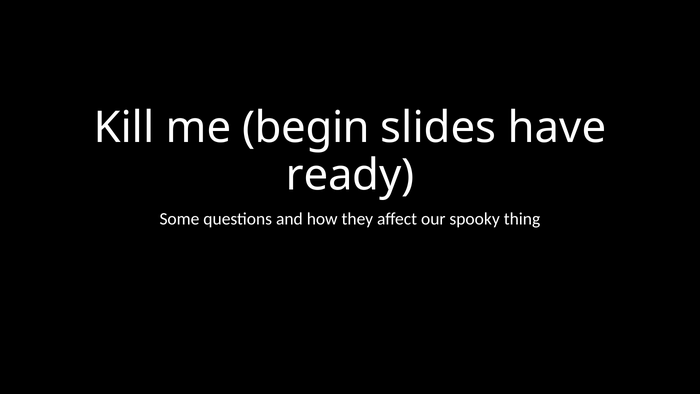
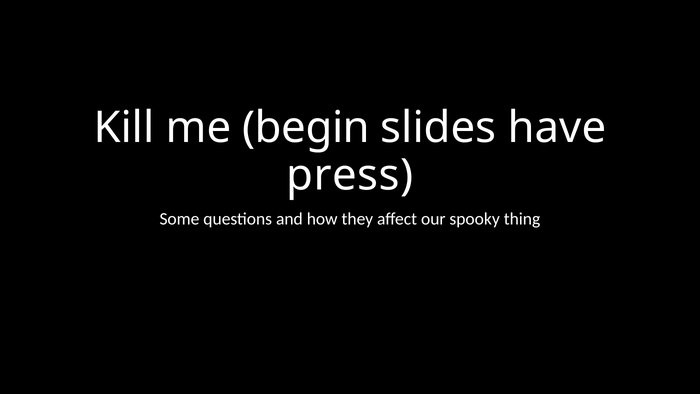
ready: ready -> press (350, 175)
